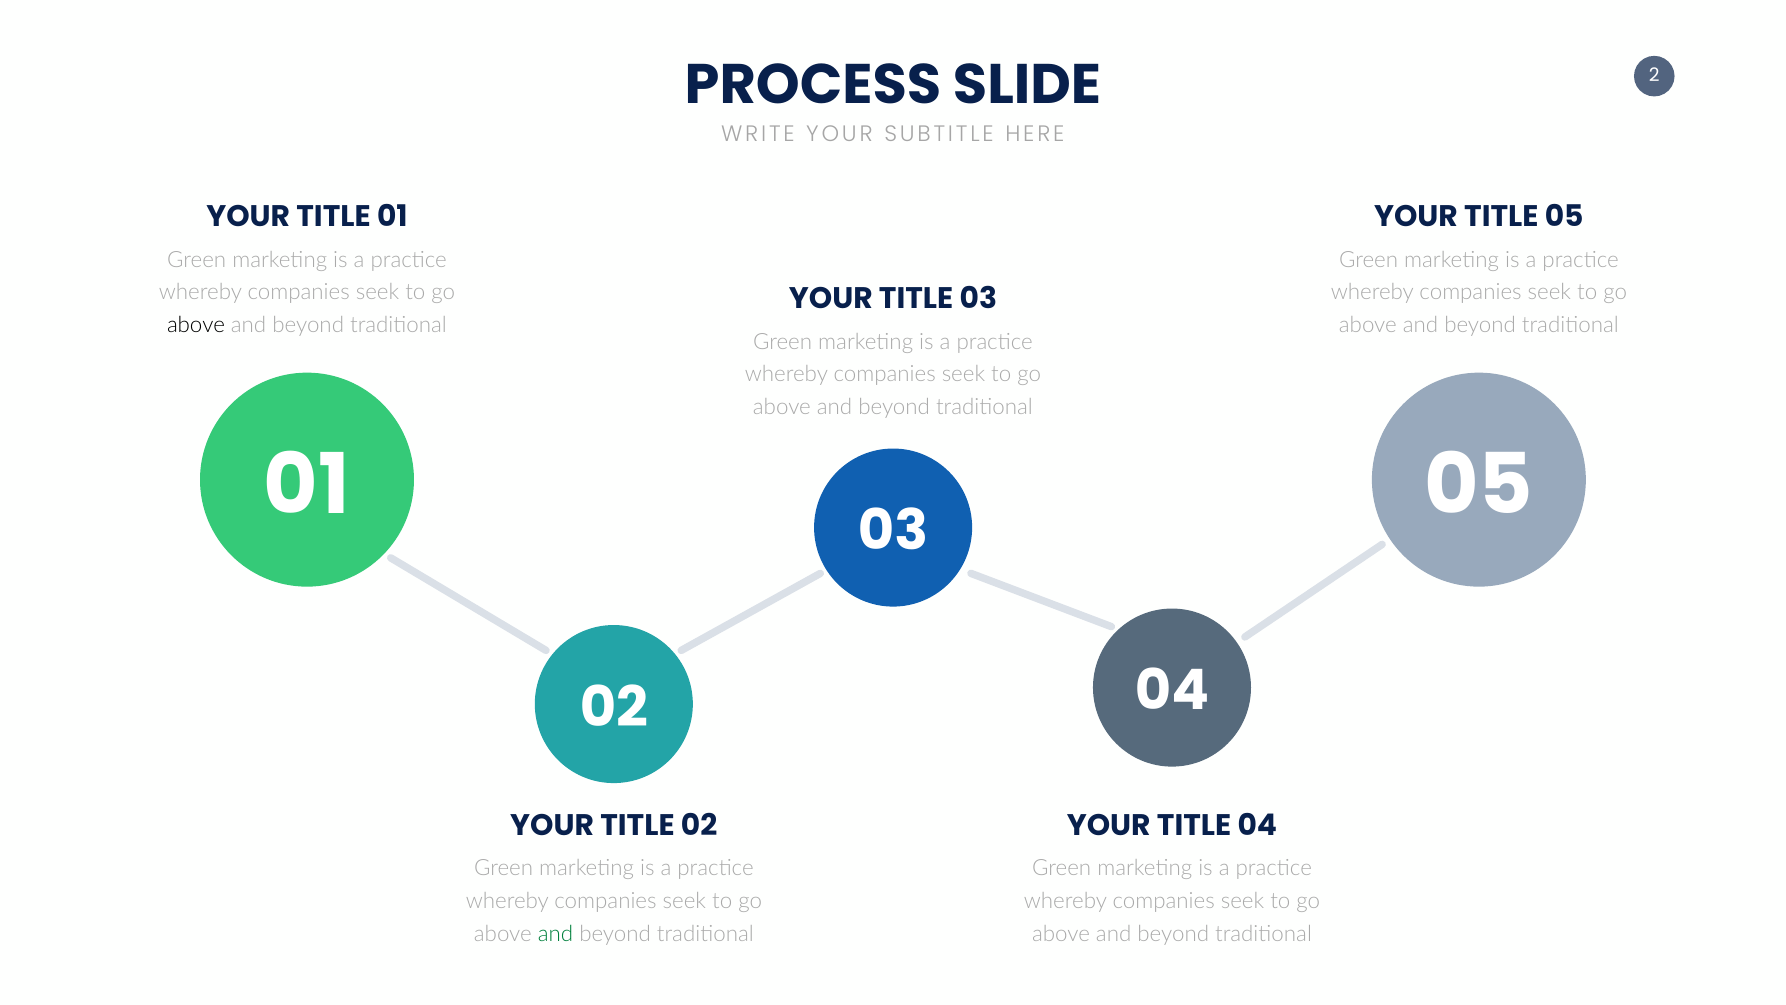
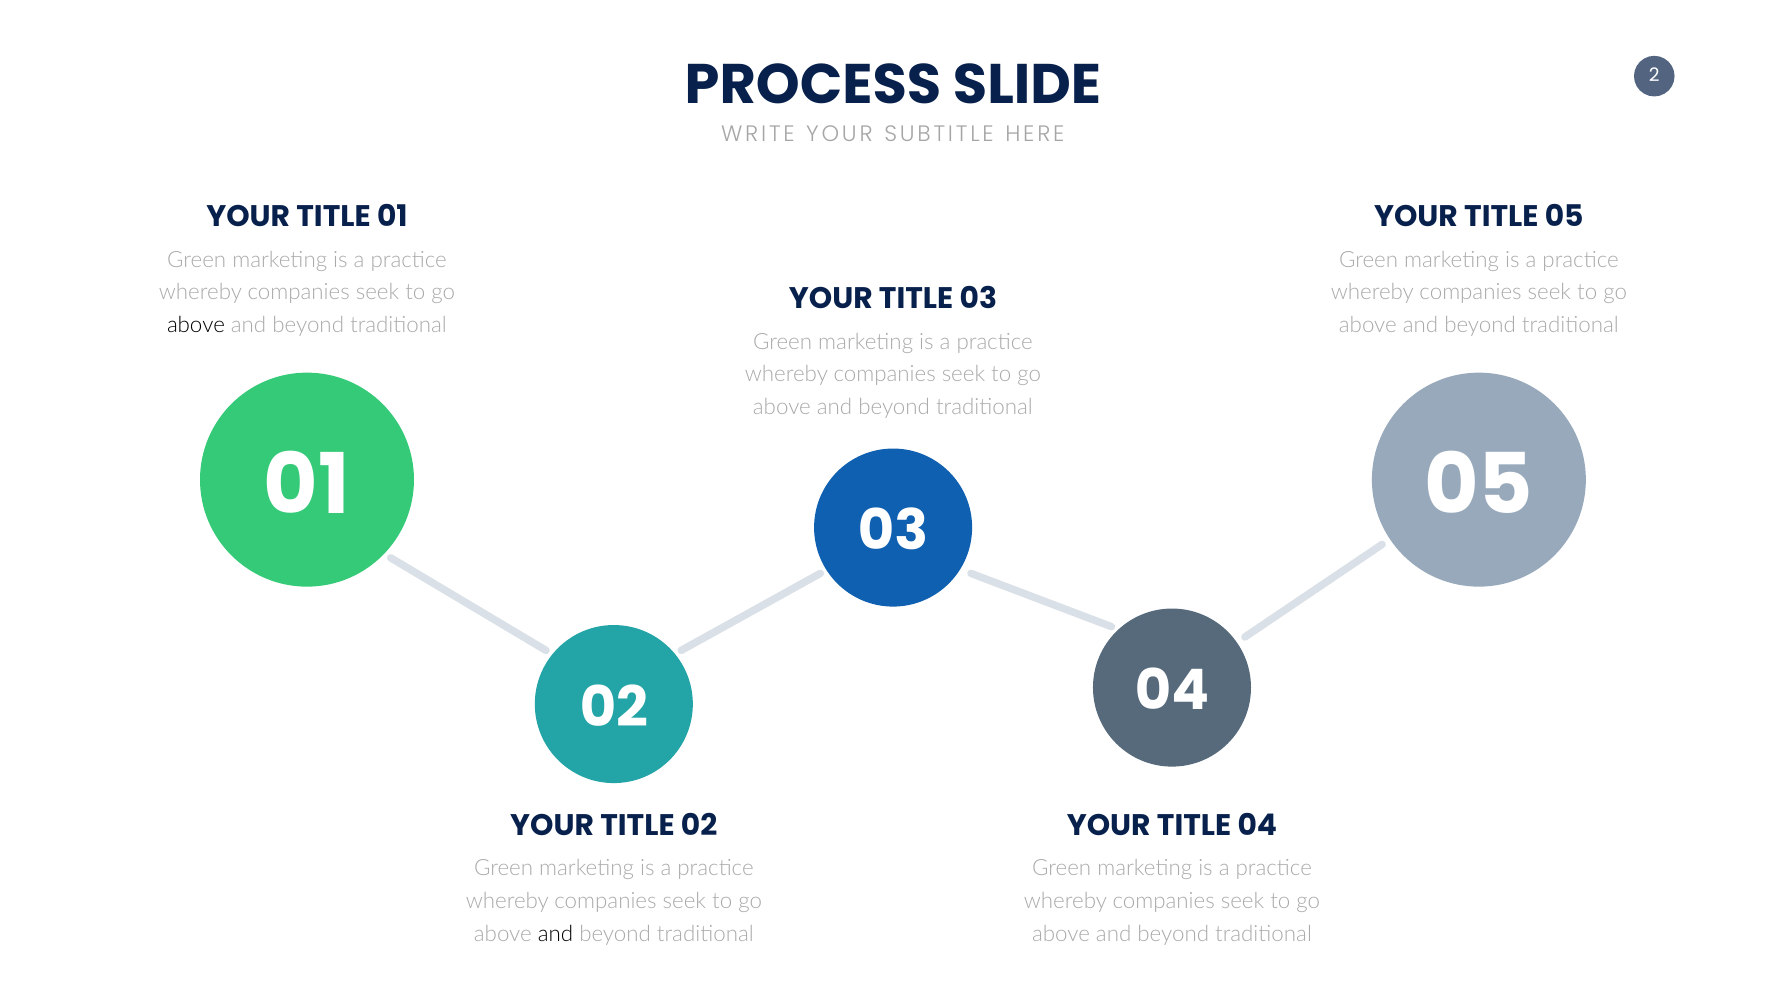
and colour: green -> black (555, 934)
